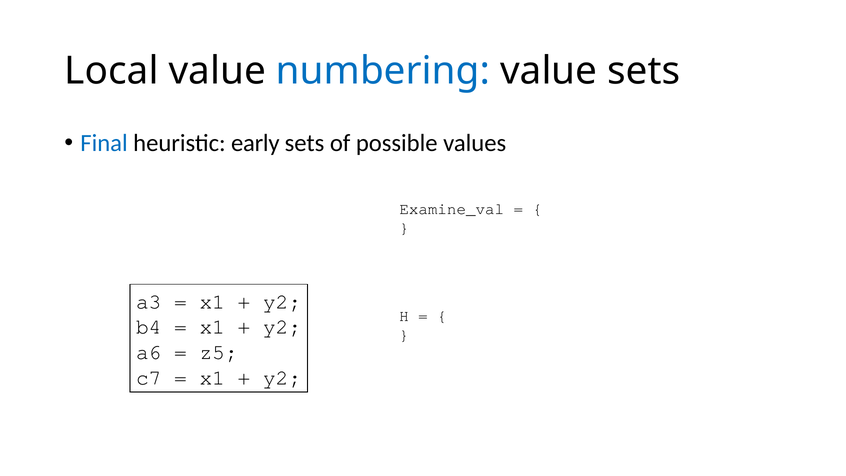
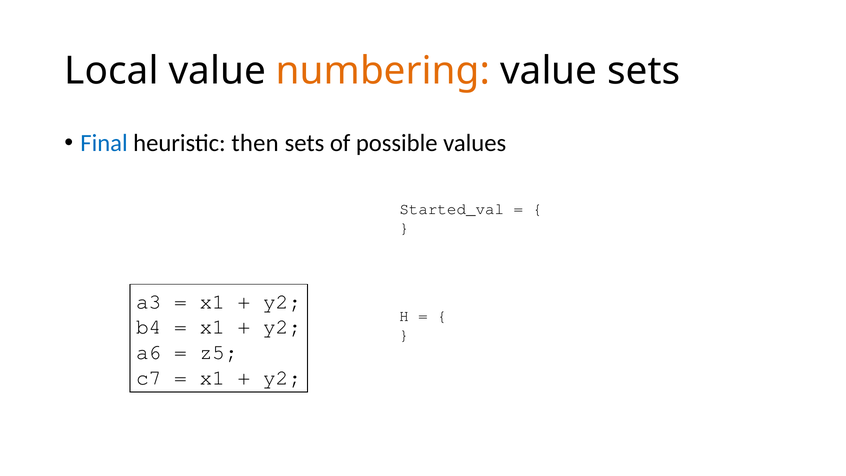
numbering colour: blue -> orange (383, 71)
early: early -> then (255, 143)
Examine_val: Examine_val -> Started_val (452, 209)
